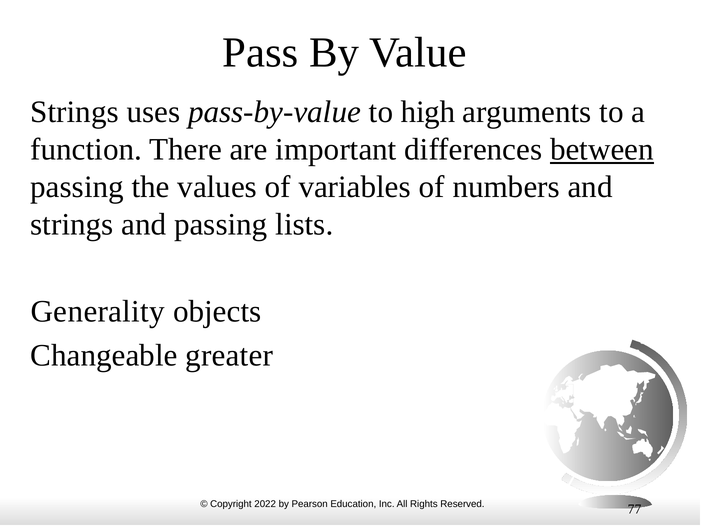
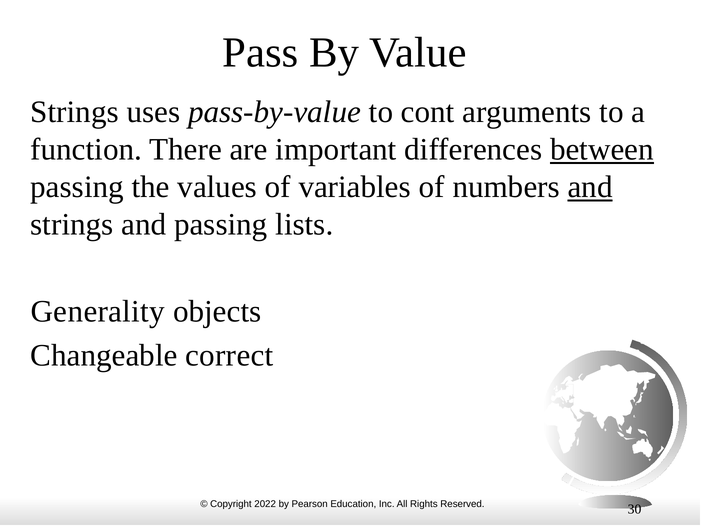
high: high -> cont (428, 112)
and underline: none -> present (590, 187)
greater: greater -> correct (229, 355)
77: 77 -> 30 (635, 509)
